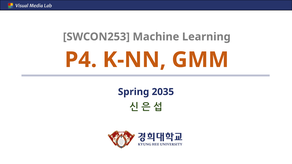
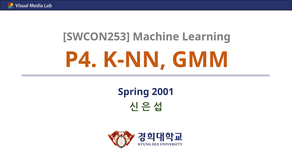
2035: 2035 -> 2001 (163, 92)
